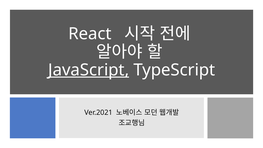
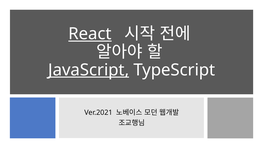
React underline: none -> present (90, 34)
